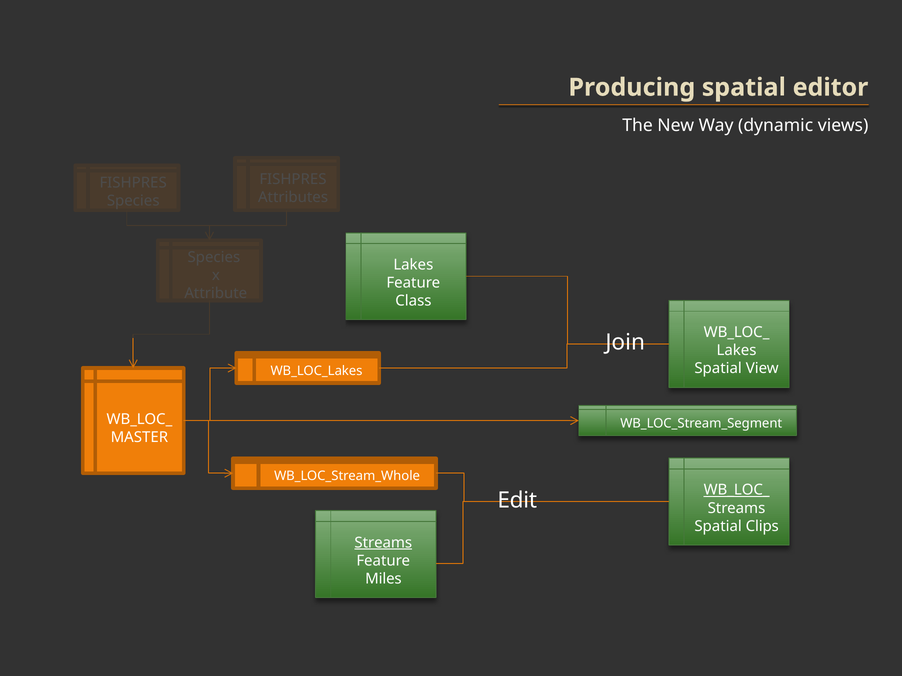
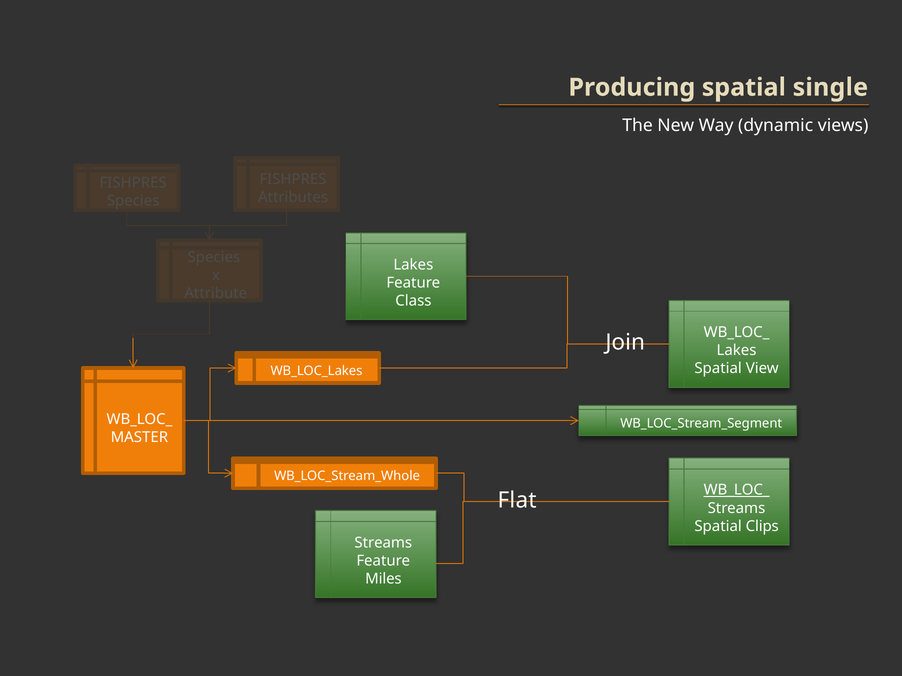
editor: editor -> single (830, 88)
Edit: Edit -> Flat (517, 501)
Streams underline: present -> none (383, 543)
